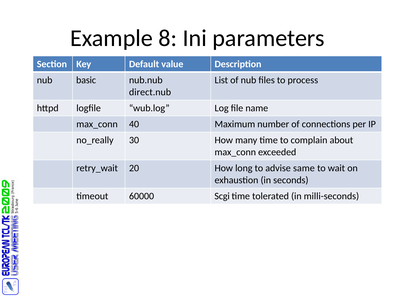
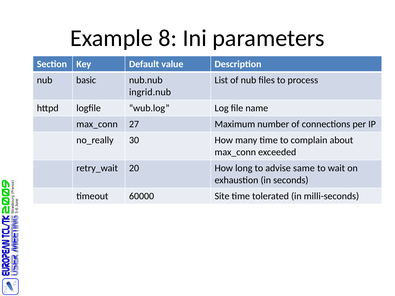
direct.nub: direct.nub -> ingrid.nub (150, 92)
40: 40 -> 27 (134, 124)
Scgi: Scgi -> Site (222, 196)
